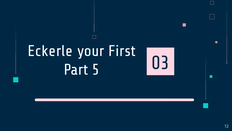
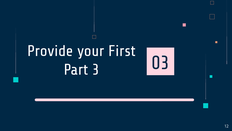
Eckerle: Eckerle -> Provide (50, 51)
5: 5 -> 3 (96, 69)
